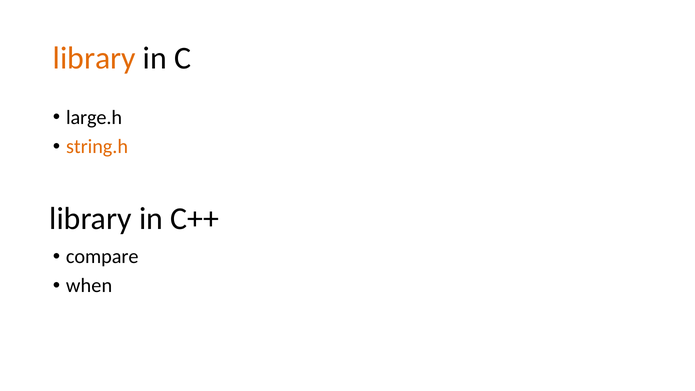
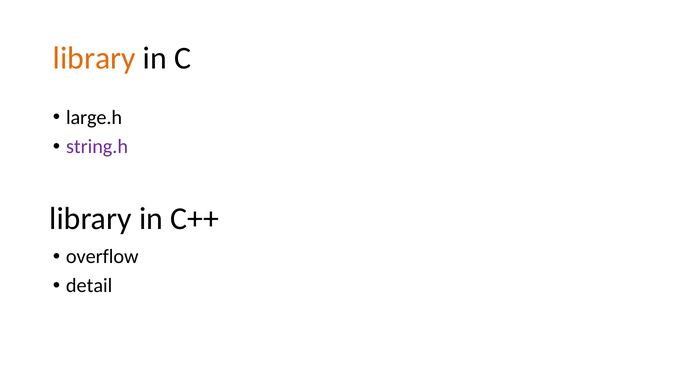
string.h colour: orange -> purple (97, 147)
compare: compare -> overflow (102, 257)
when: when -> detail (89, 286)
